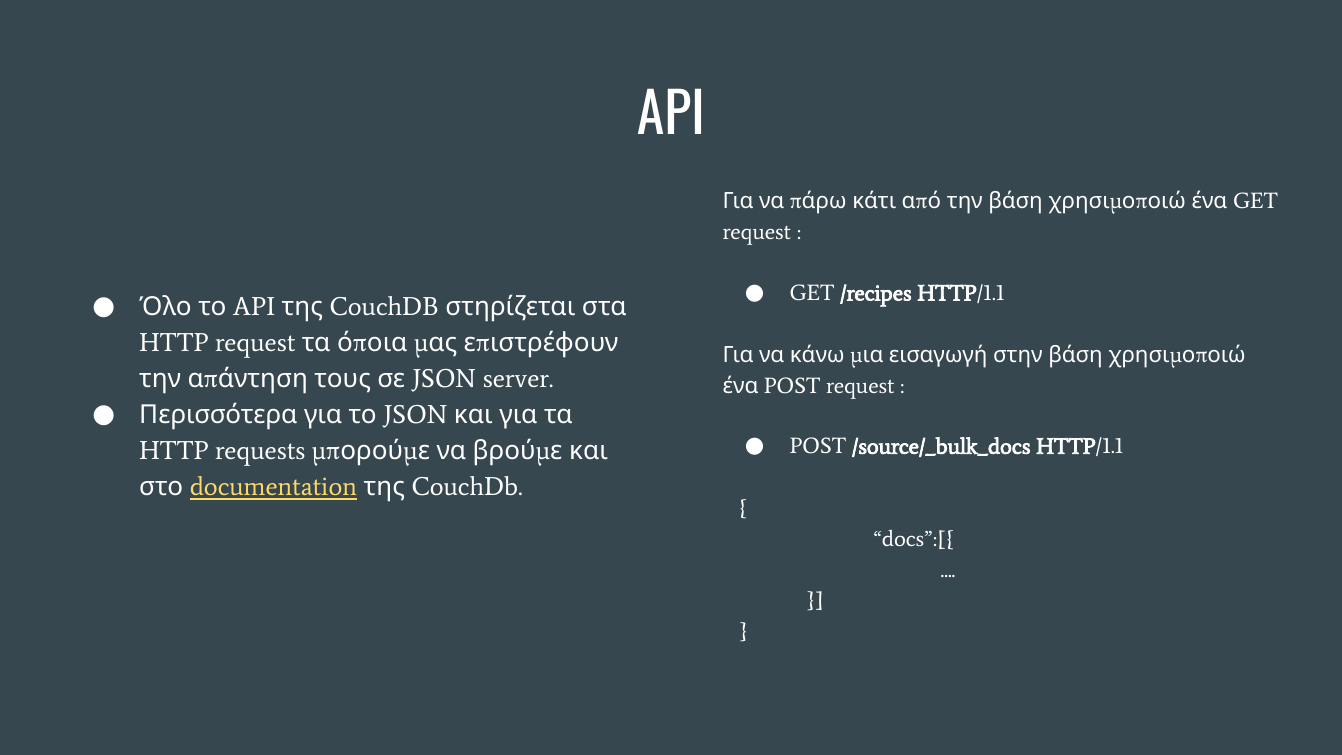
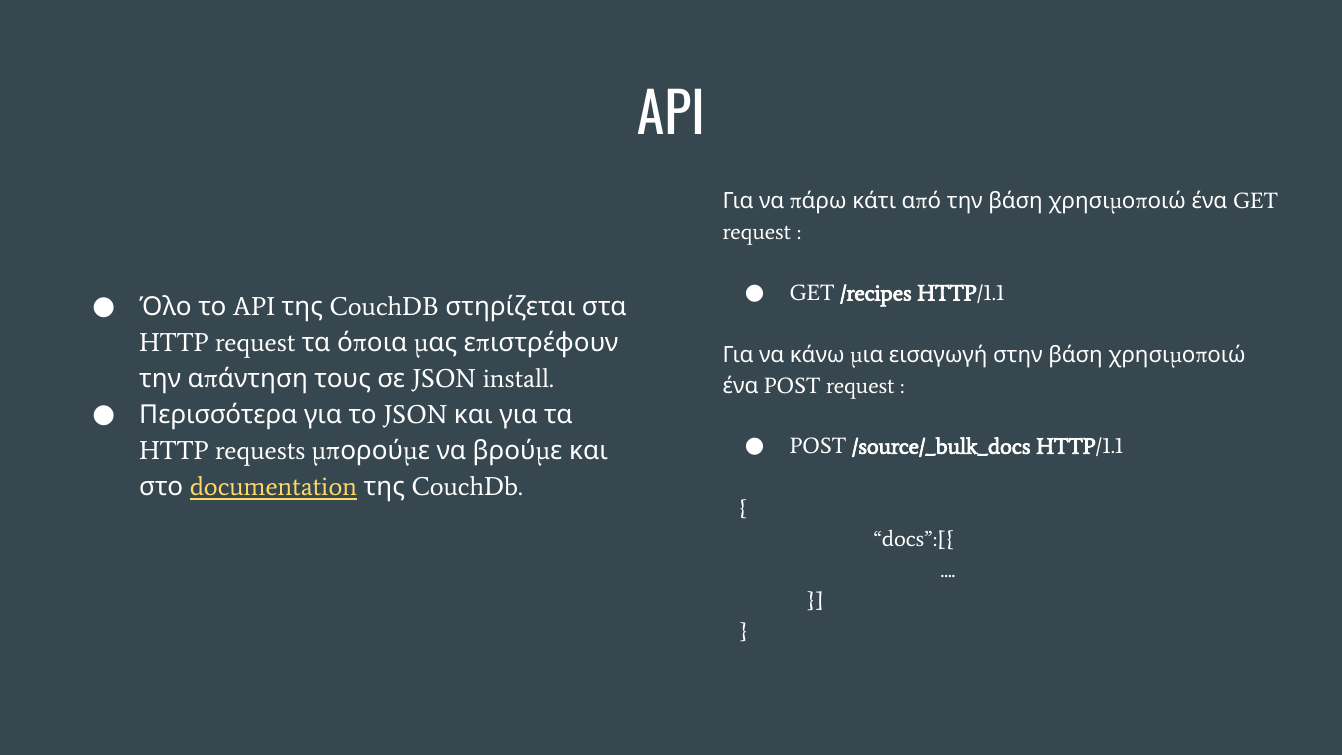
server: server -> install (518, 379)
